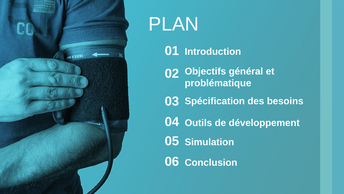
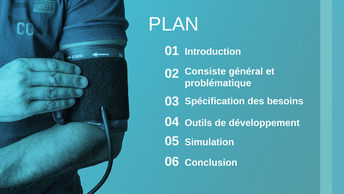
Objectifs: Objectifs -> Consiste (205, 71)
